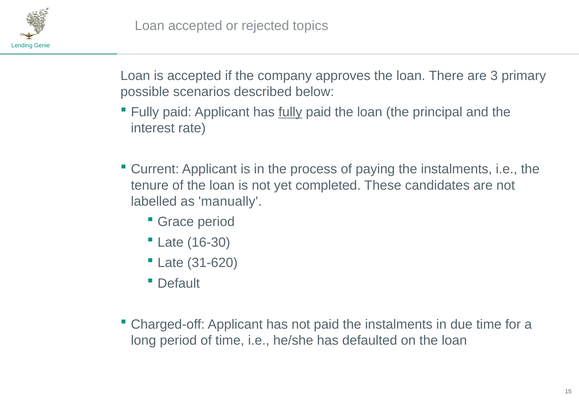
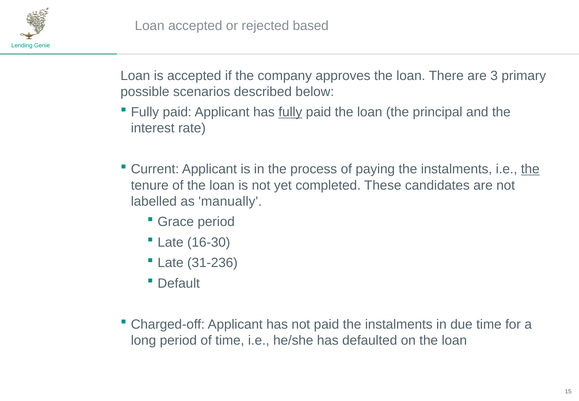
topics: topics -> based (311, 26)
the underline: none -> present (530, 169)
31-620: 31-620 -> 31-236 (212, 263)
